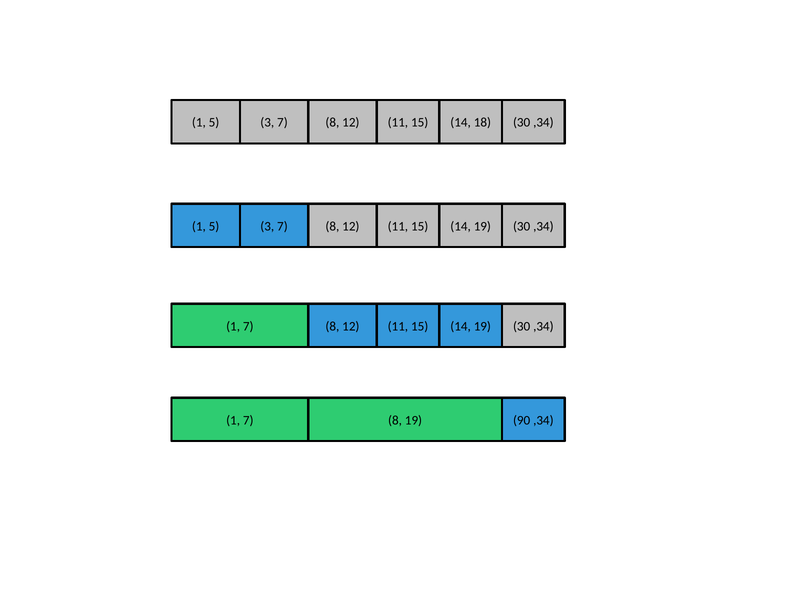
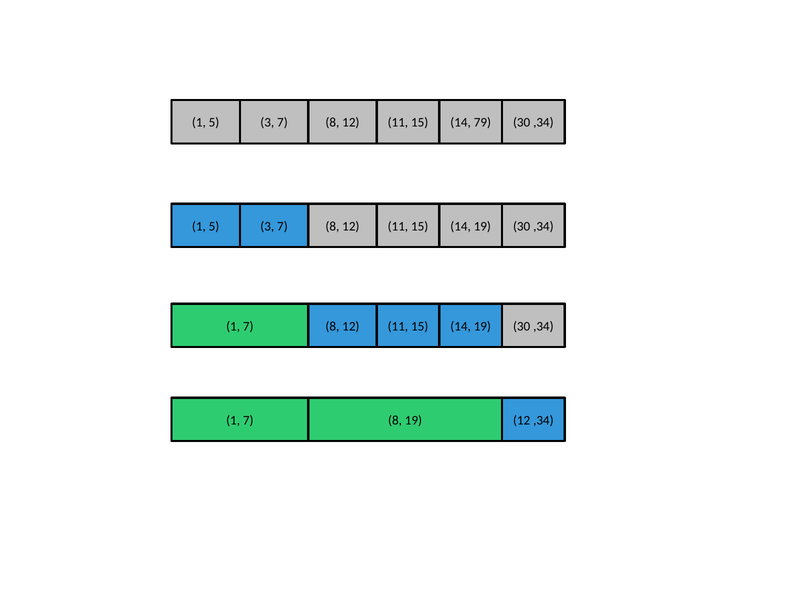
18: 18 -> 79 (482, 123)
19 90: 90 -> 12 (522, 421)
